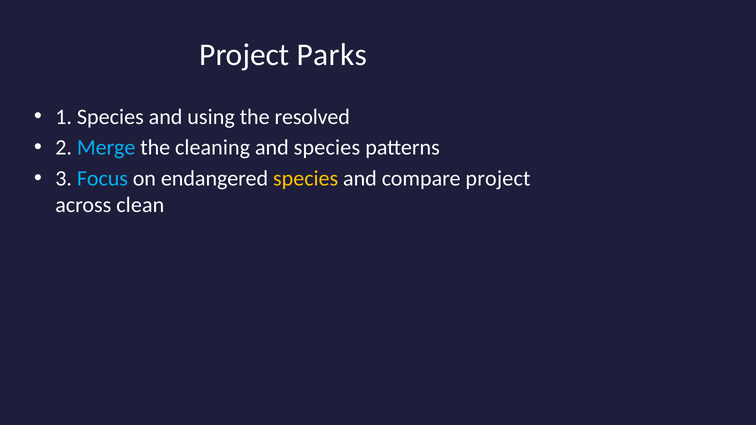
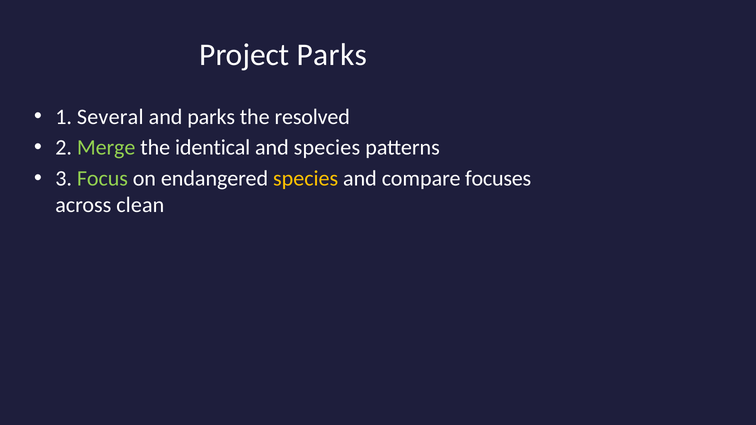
1 Species: Species -> Several (110, 117)
and using: using -> parks (211, 117)
Merge colour: light blue -> light green (106, 148)
cleaning: cleaning -> identical (213, 148)
Focus colour: light blue -> light green (102, 179)
compare project: project -> focuses (498, 179)
